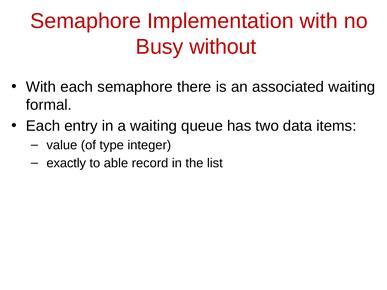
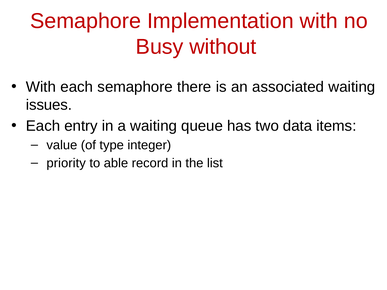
formal: formal -> issues (49, 105)
exactly: exactly -> priority (66, 163)
